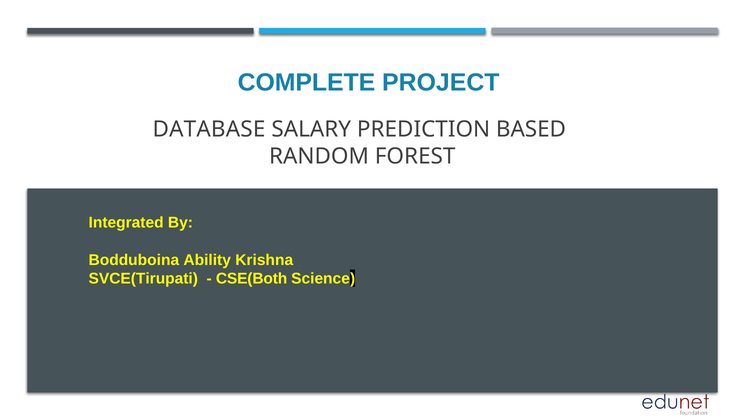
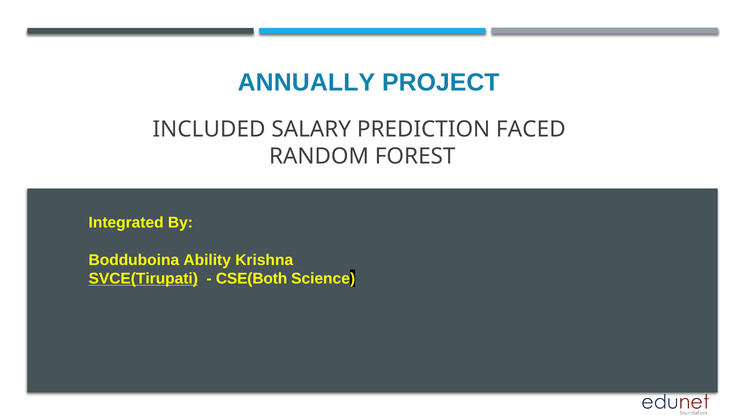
COMPLETE: COMPLETE -> ANNUALLY (306, 83)
DATABASE: DATABASE -> INCLUDED (209, 129)
BASED: BASED -> FACED (531, 129)
SVCE(Tirupati underline: none -> present (143, 279)
